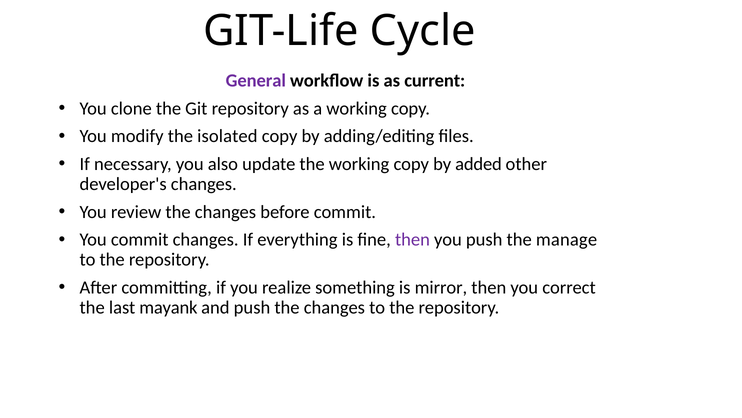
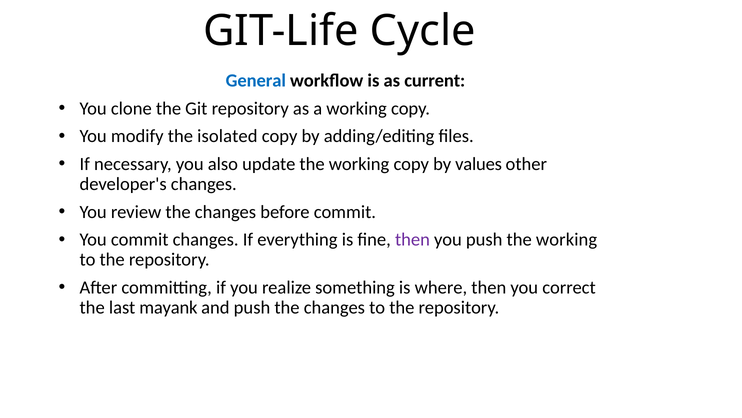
General colour: purple -> blue (256, 81)
added: added -> values (479, 164)
push the manage: manage -> working (567, 239)
mirror: mirror -> where (441, 287)
